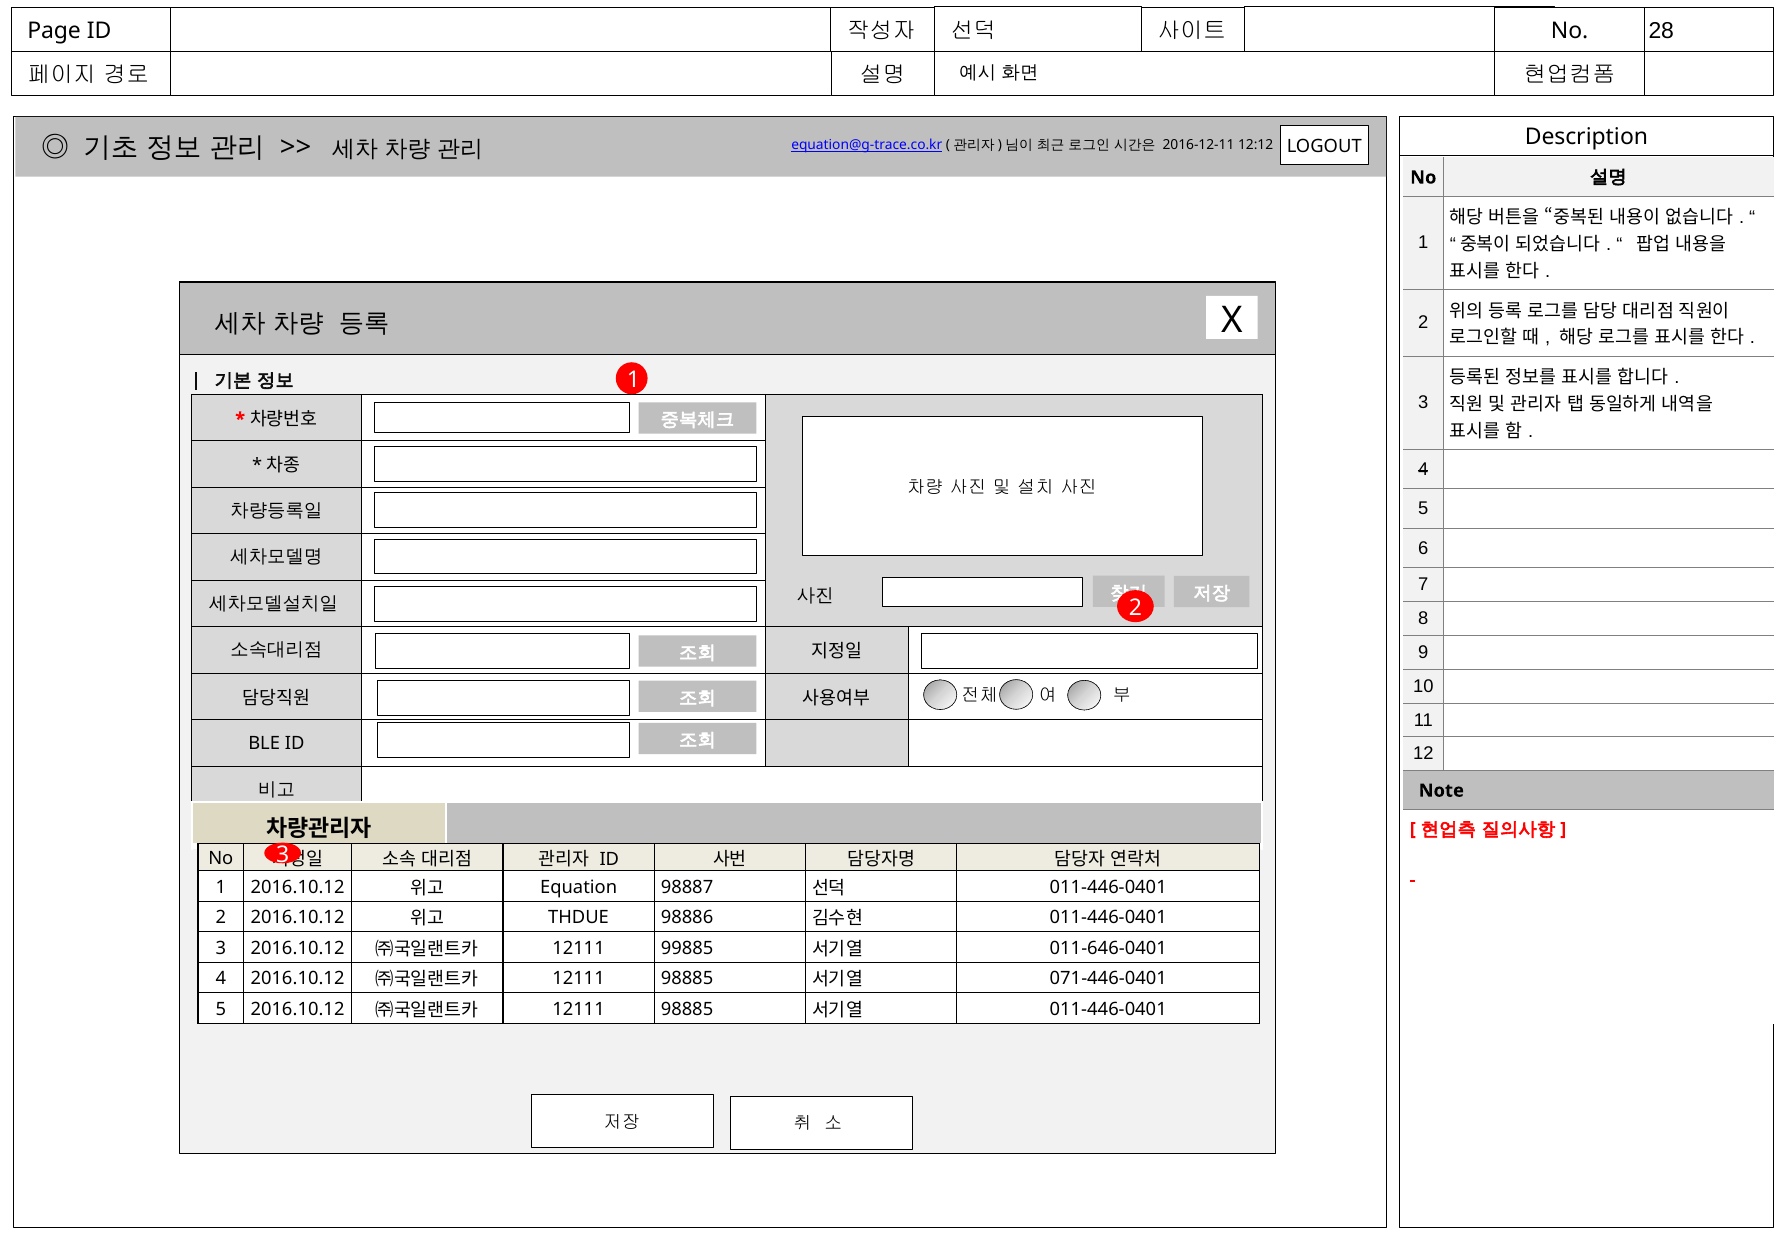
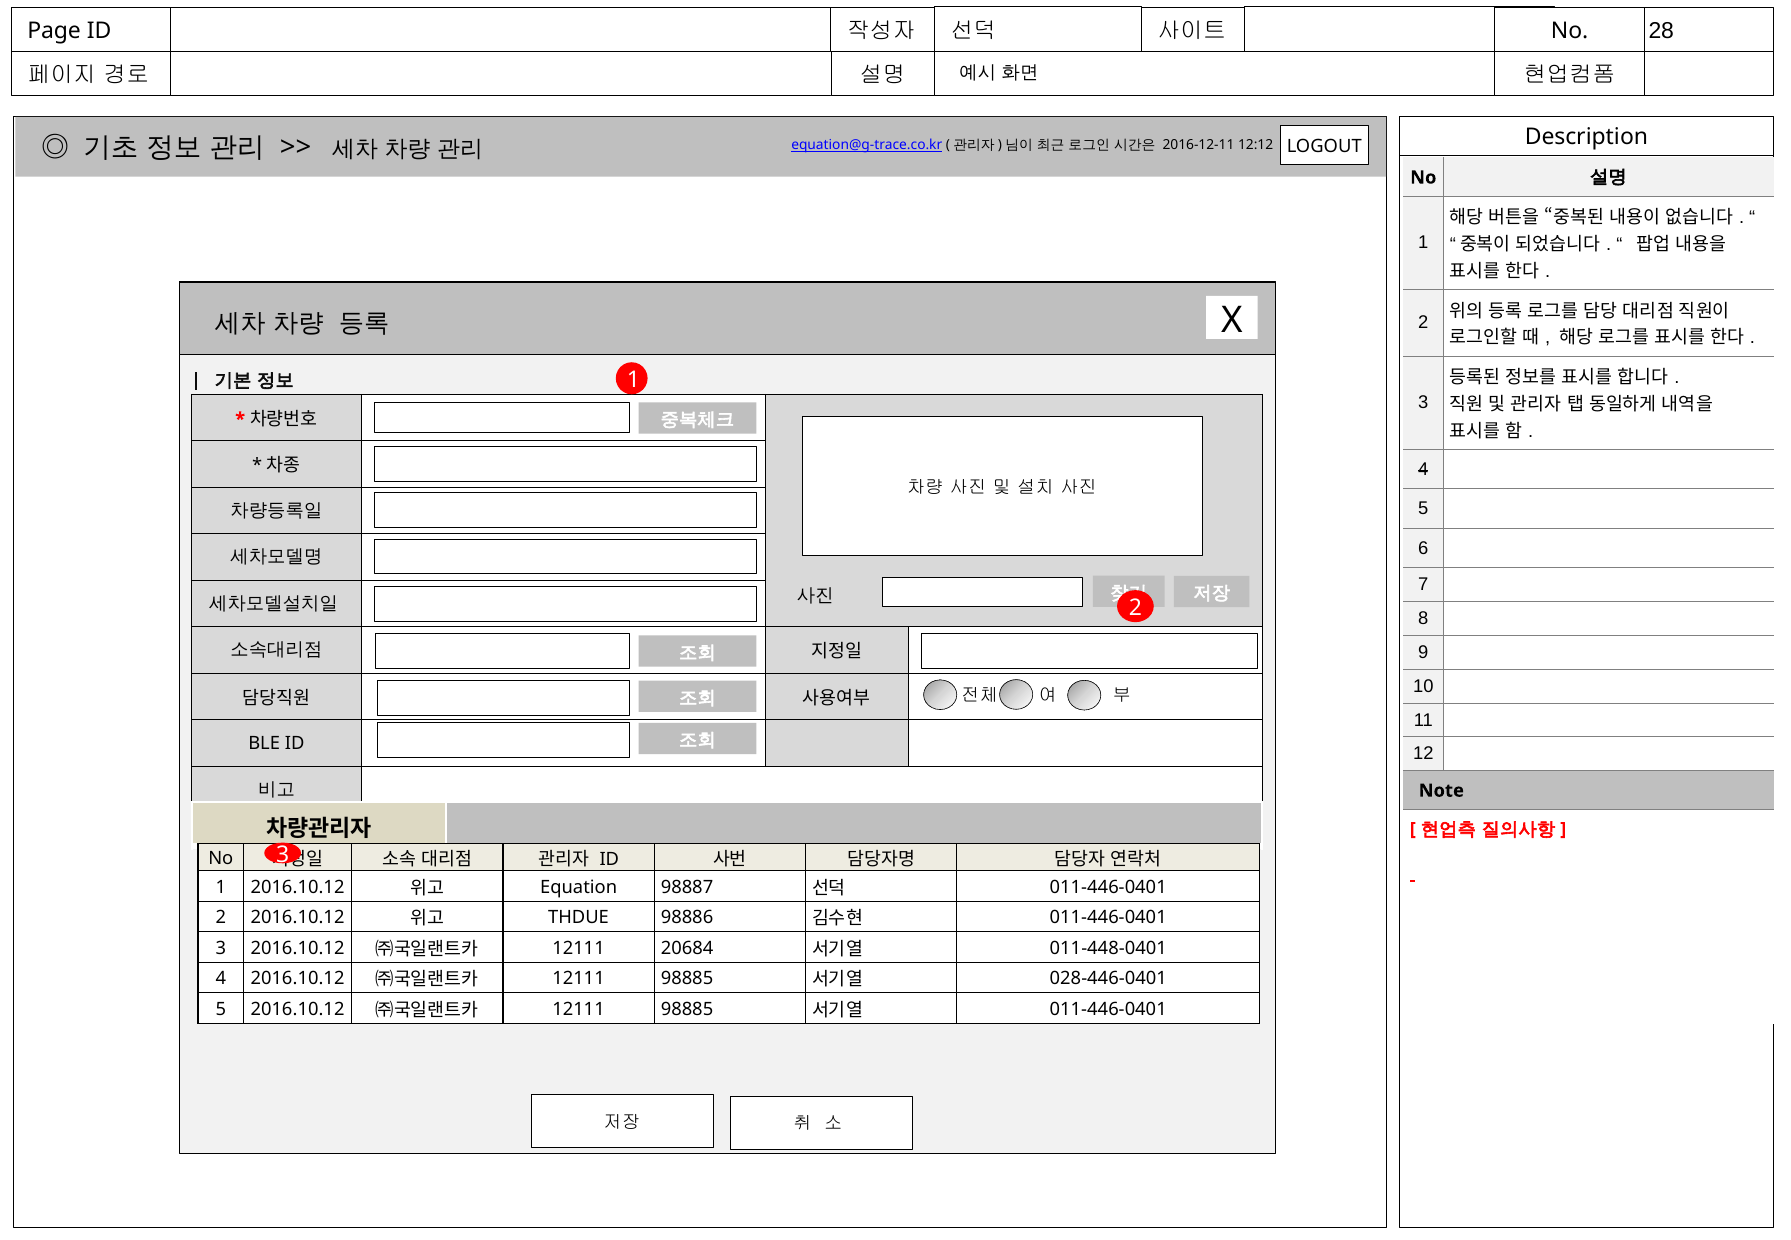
99885: 99885 -> 20684 (687, 948)
011-646-0401: 011-646-0401 -> 011-448-0401 (1108, 948)
071-446-0401: 071-446-0401 -> 028-446-0401 (1108, 979)
